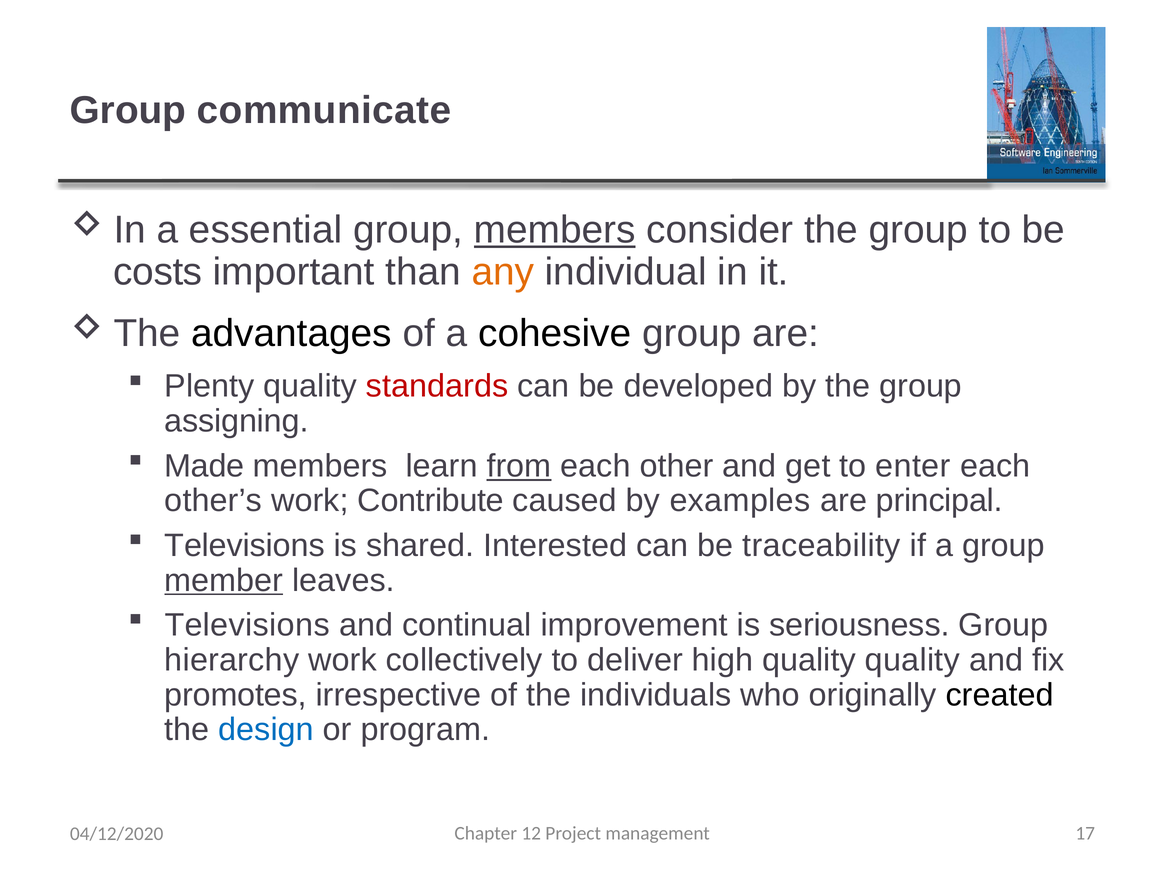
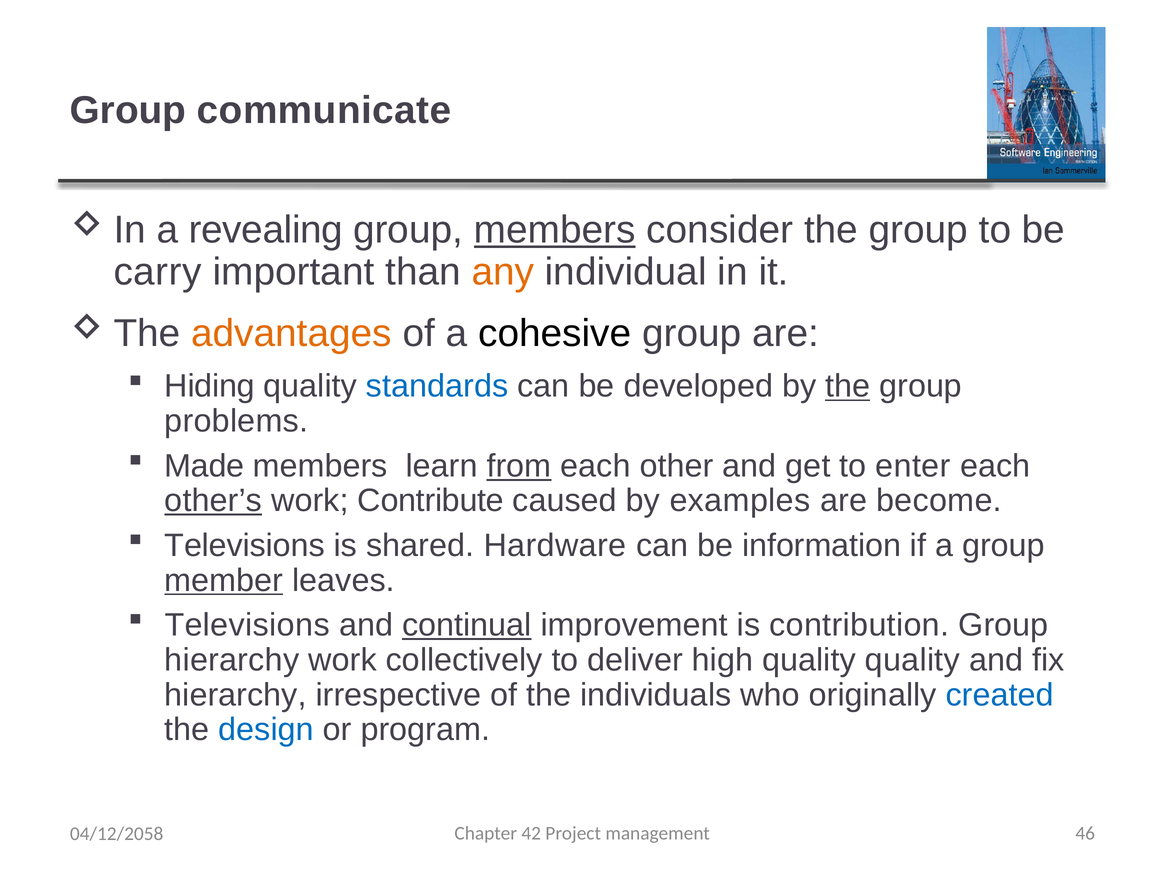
essential: essential -> revealing (266, 230)
costs: costs -> carry (157, 272)
advantages colour: black -> orange (292, 334)
Plenty: Plenty -> Hiding (210, 387)
standards colour: red -> blue (437, 387)
the underline: none -> present (848, 387)
assigning: assigning -> problems (236, 422)
other’s underline: none -> present (213, 501)
principal: principal -> become (939, 501)
Interested: Interested -> Hardware (555, 546)
traceability: traceability -> information (822, 546)
continual underline: none -> present (467, 626)
seriousness: seriousness -> contribution (859, 626)
promotes: promotes -> hierarchy (235, 695)
created colour: black -> blue (1000, 695)
12: 12 -> 42 (531, 834)
17: 17 -> 46 (1085, 834)
04/12/2020: 04/12/2020 -> 04/12/2058 (117, 834)
